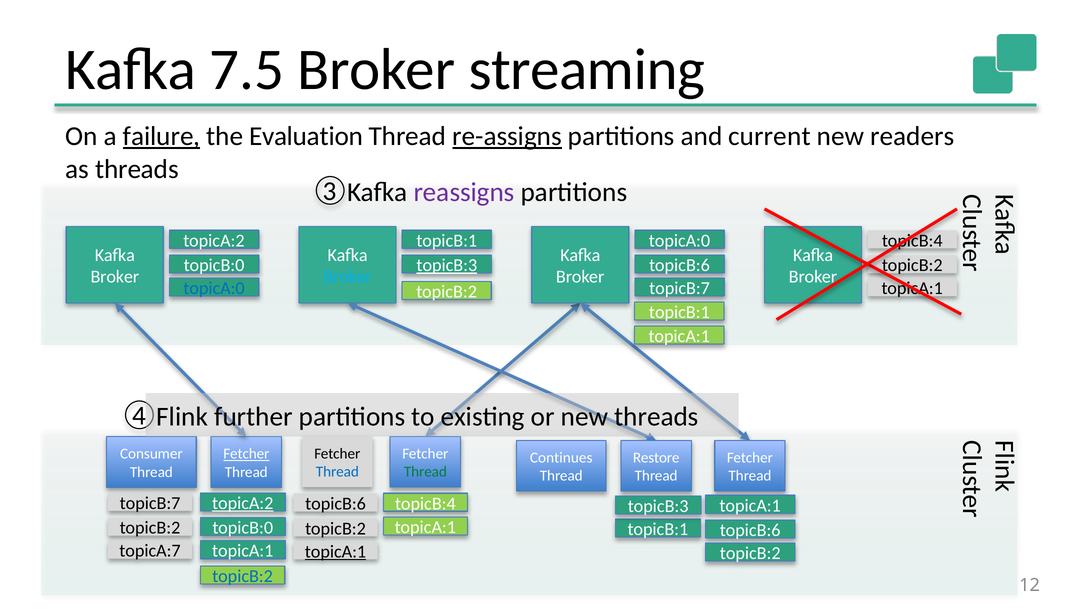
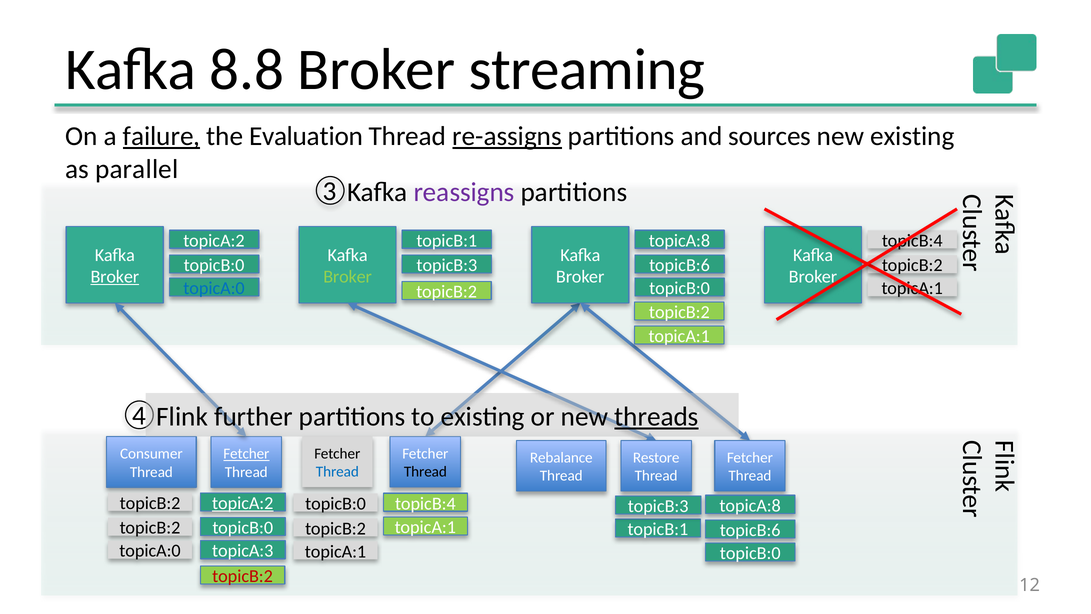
7.5: 7.5 -> 8.8 (247, 70)
current: current -> sources (770, 136)
new readers: readers -> existing (912, 136)
as threads: threads -> parallel (137, 169)
topicA:0: topicA:0 -> topicA:8 (679, 240)
topicB:3 underline: present -> none (447, 265)
Broker underline: none -> present (115, 277)
Broker colour: light blue -> light green (348, 277)
topicB:7: topicB:7 -> topicB:0 (680, 288)
topicB:1: topicB:1 -> topicB:2 (679, 312)
threads underline: none -> present (656, 417)
Continues: Continues -> Rebalance (561, 458)
Thread colour: green -> black (425, 472)
topicB:7: topicB:7 -> topicB:2 (150, 503)
topicB:6: topicB:6 -> topicB:0 (336, 503)
topicB:3 topicA:1: topicA:1 -> topicA:8 (750, 505)
topicA:7: topicA:7 -> topicA:0 (150, 551)
topicA:1: topicA:1 -> topicA:3 (243, 551)
topicA:1 underline: present -> none (335, 551)
topicB:2: topicB:2 -> topicB:0 (750, 553)
topicB:2 colour: blue -> red (243, 576)
